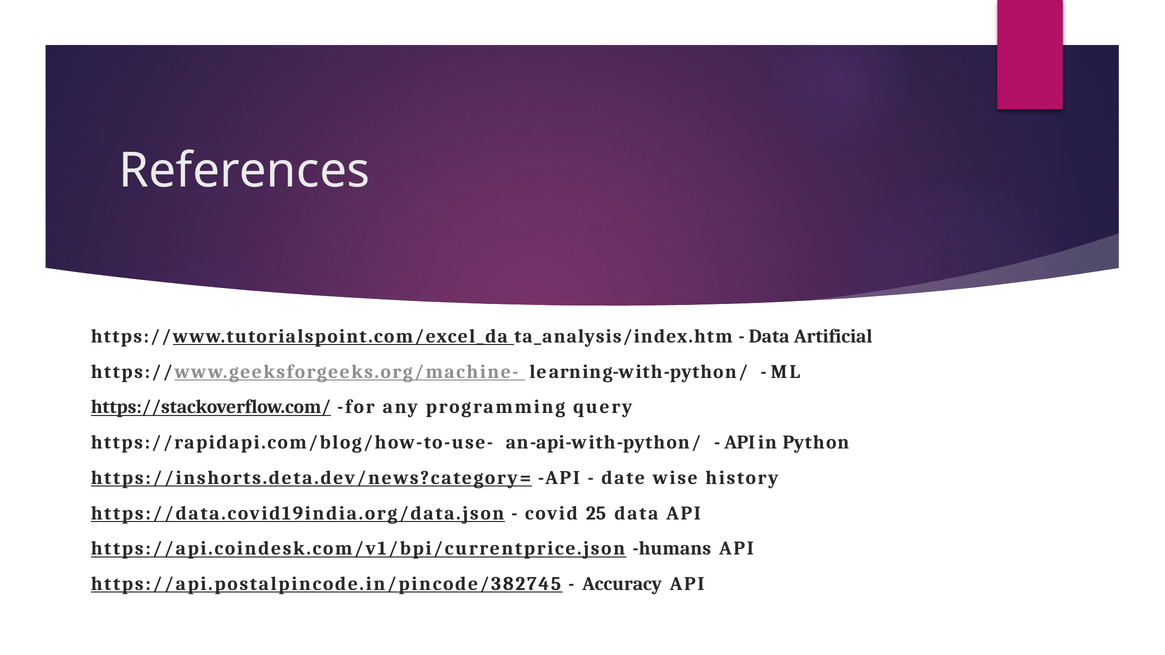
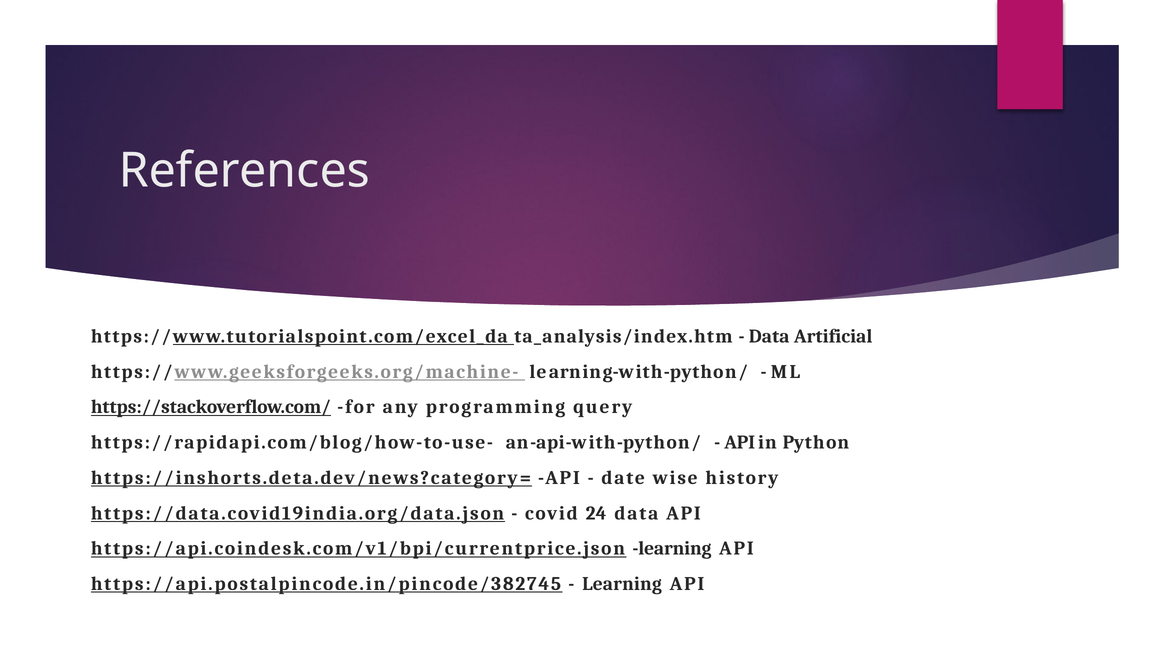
25: 25 -> 24 (596, 513)
https://api.coindesk.com/v1/bpi/currentprice.json humans: humans -> learning (672, 549)
Accuracy: Accuracy -> Learning (622, 584)
